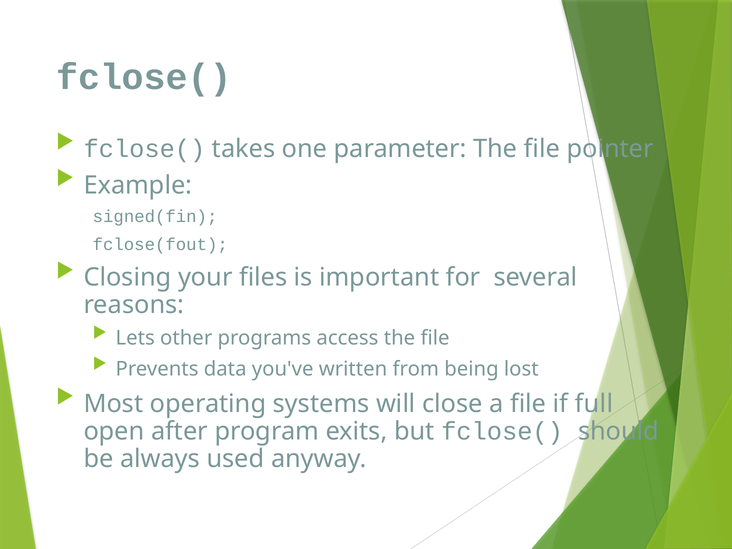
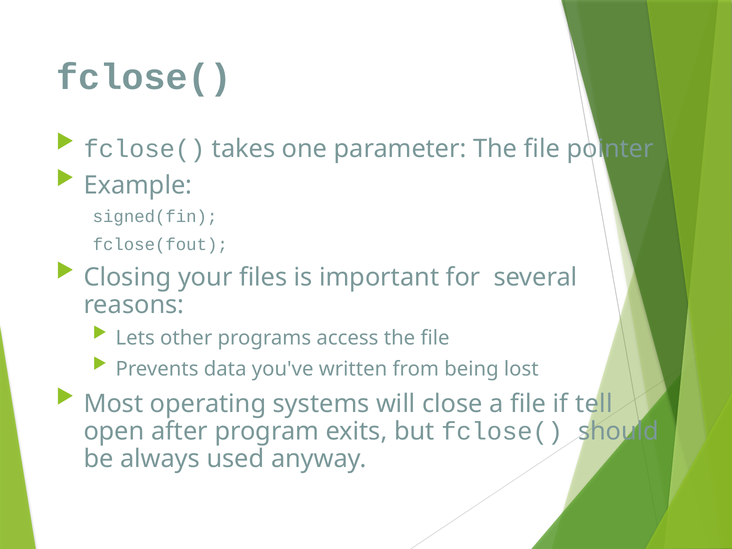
full: full -> tell (594, 404)
